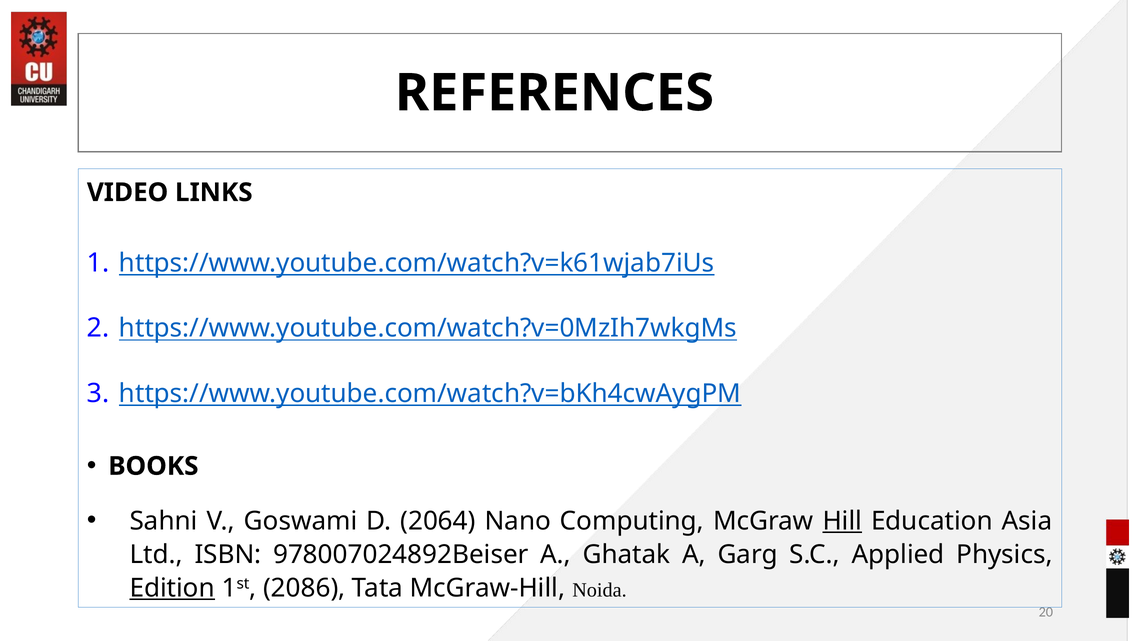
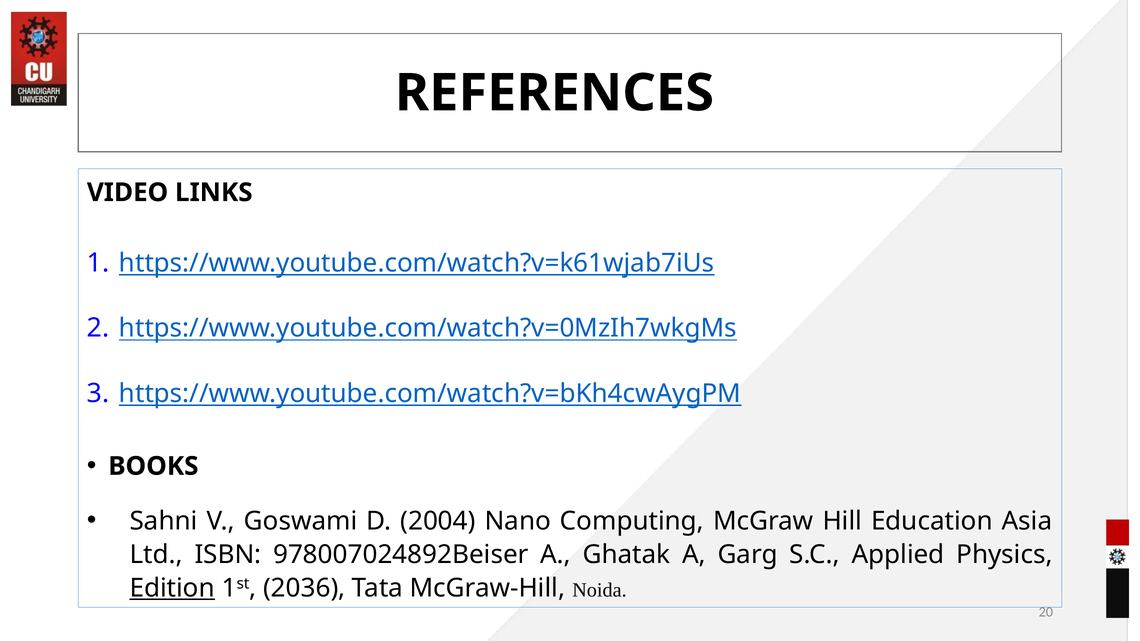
2064: 2064 -> 2004 (438, 521)
Hill underline: present -> none (842, 521)
2086: 2086 -> 2036 (304, 588)
